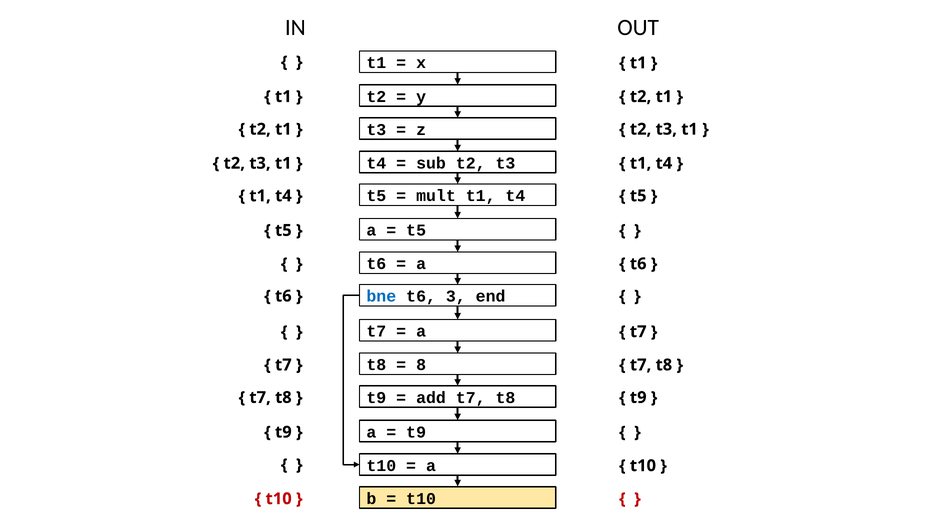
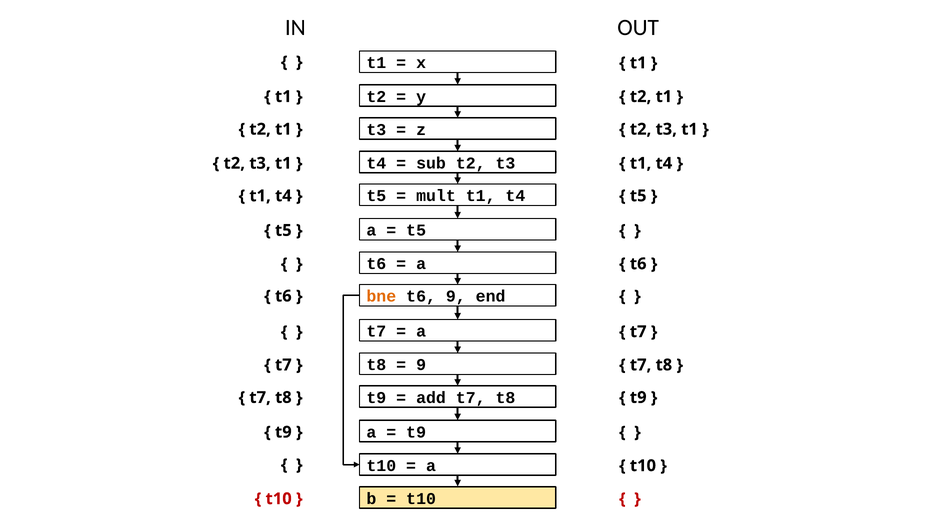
bne colour: blue -> orange (381, 296)
t6 3: 3 -> 9 (456, 296)
8: 8 -> 9 (421, 365)
